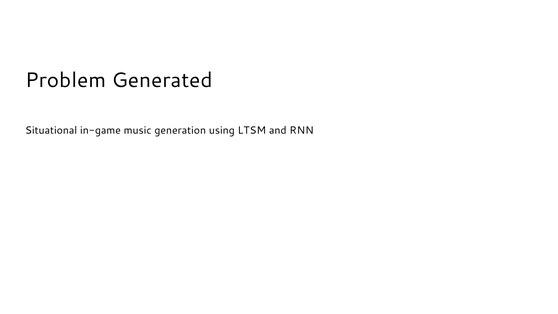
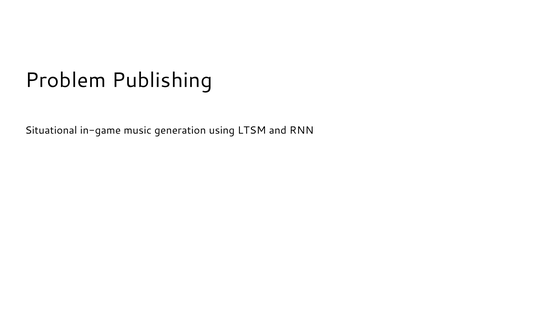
Generated: Generated -> Publishing (162, 80)
